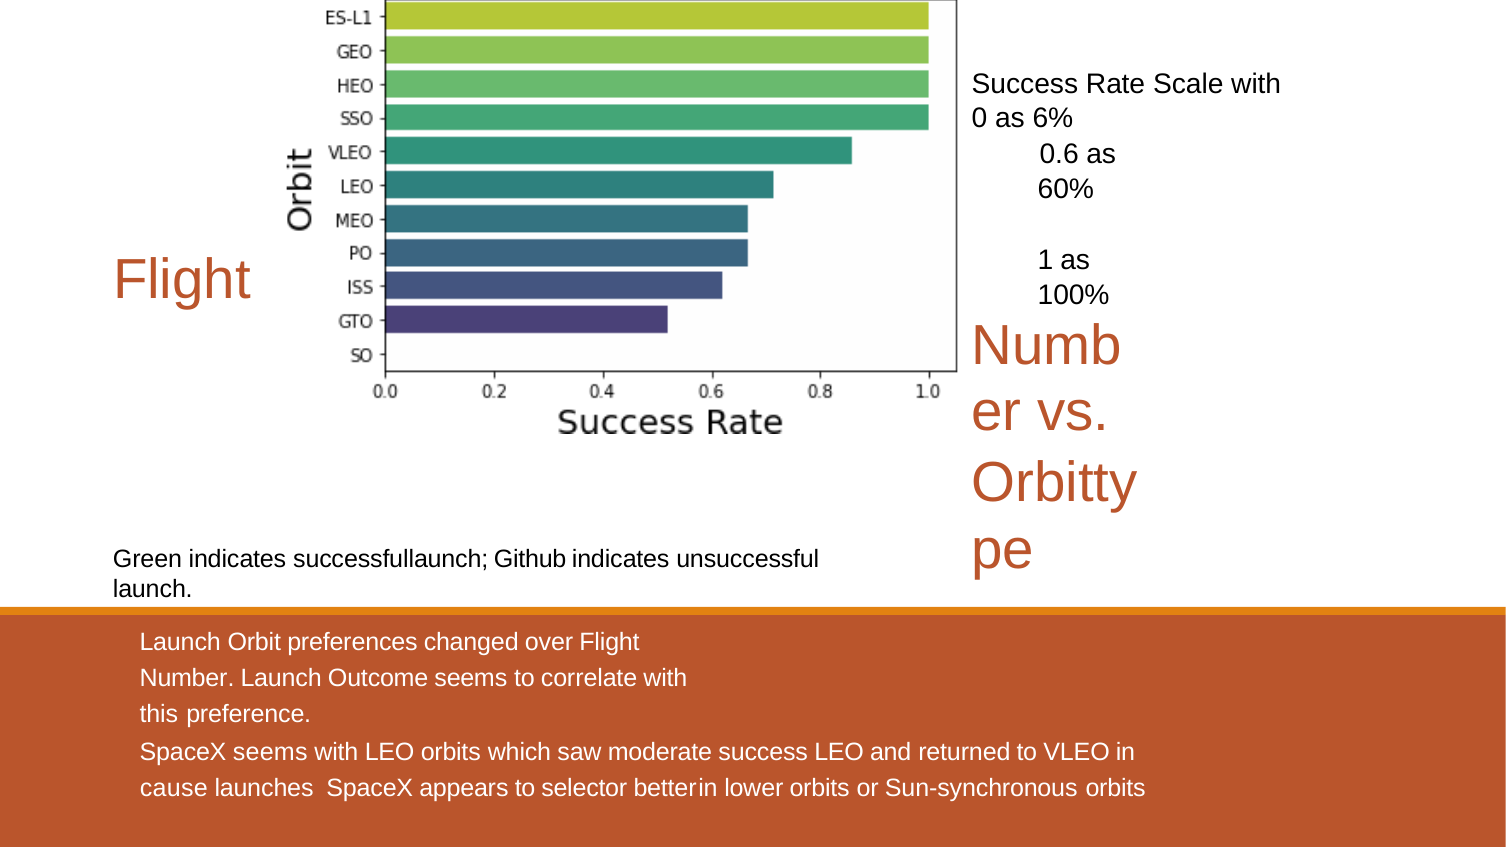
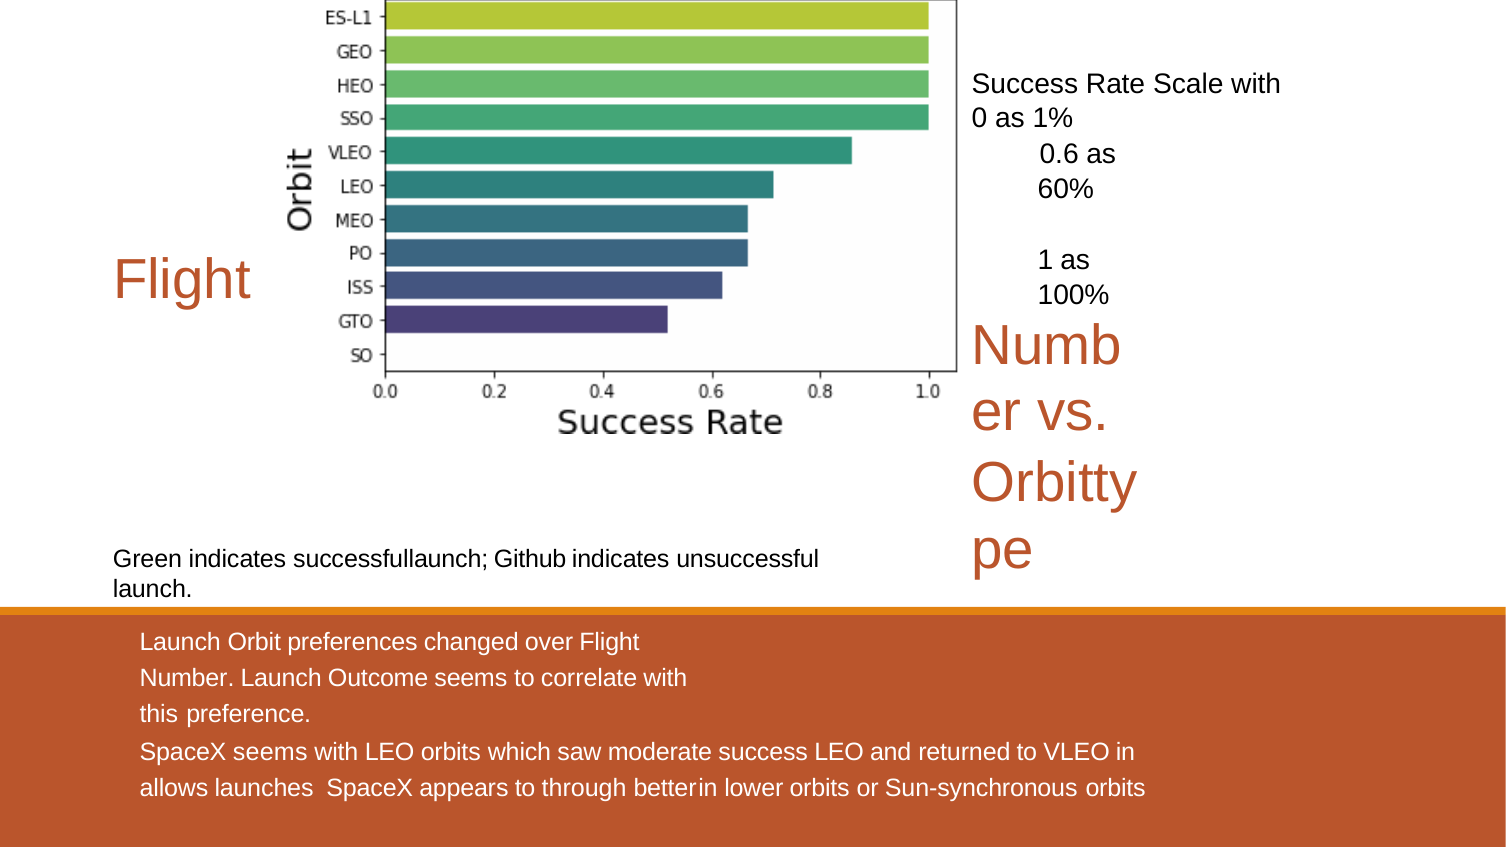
6%: 6% -> 1% (1053, 118)
cause: cause -> allows (174, 789)
selector: selector -> through (584, 789)
